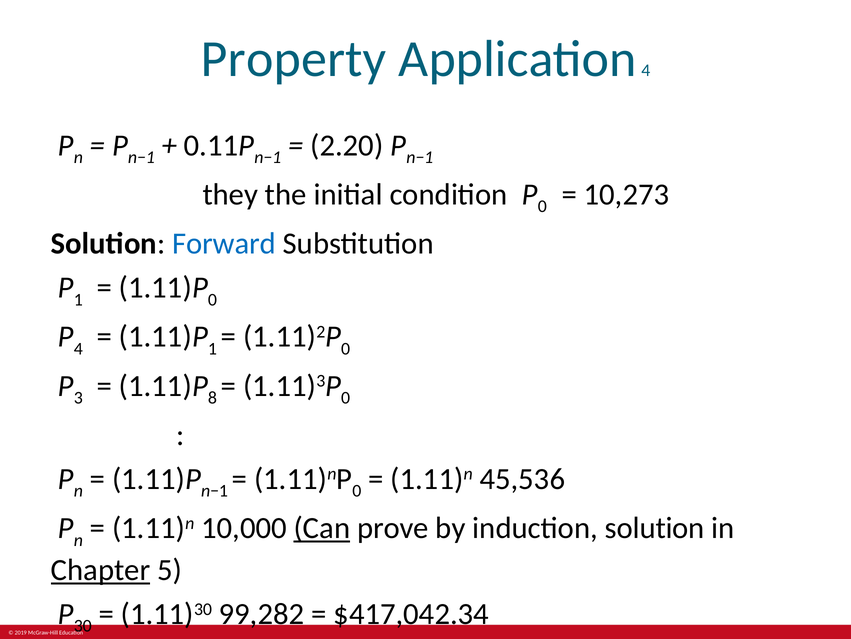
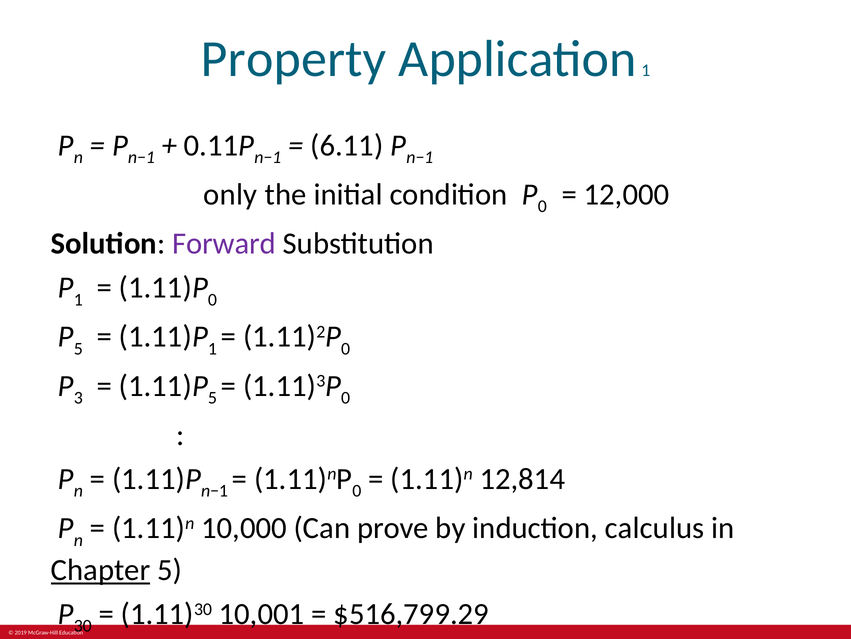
Application 4: 4 -> 1 (646, 70)
2.20: 2.20 -> 6.11 (347, 145)
they: they -> only (230, 194)
10,273: 10,273 -> 12,000 (627, 194)
Forward colour: blue -> purple (224, 243)
4: 4 -> 5 (78, 348)
8: 8 -> 5 (212, 397)
45,536: 45,536 -> 12,814 (522, 478)
Can underline: present -> none (322, 528)
induction solution: solution -> calculus (655, 528)
99,282: 99,282 -> 10,001 (262, 613)
$417,042.34: $417,042.34 -> $516,799.29 (411, 613)
